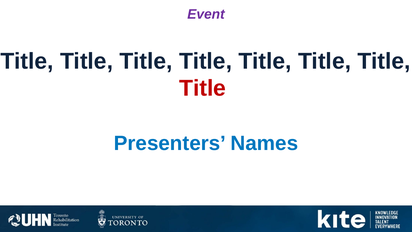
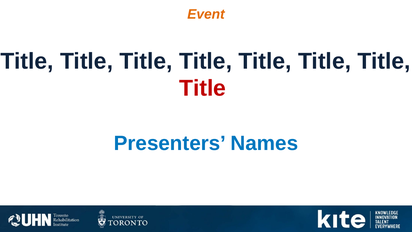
Event colour: purple -> orange (206, 14)
